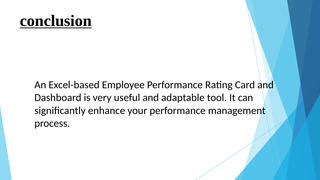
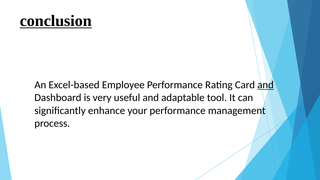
and underline: none -> present (265, 85)
